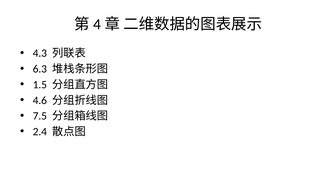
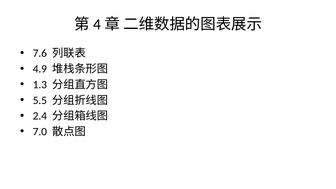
4.3: 4.3 -> 7.6 (40, 53)
6.3: 6.3 -> 4.9 (40, 69)
1.5: 1.5 -> 1.3 (40, 85)
4.6: 4.6 -> 5.5 (40, 100)
7.5: 7.5 -> 2.4 (40, 116)
2.4: 2.4 -> 7.0 (40, 132)
